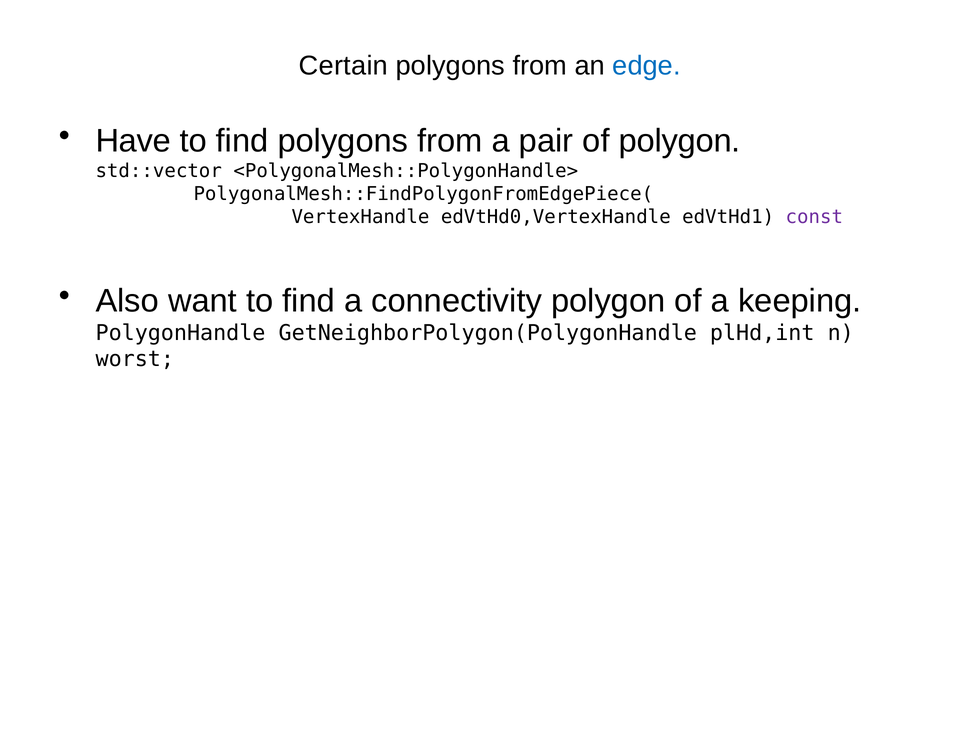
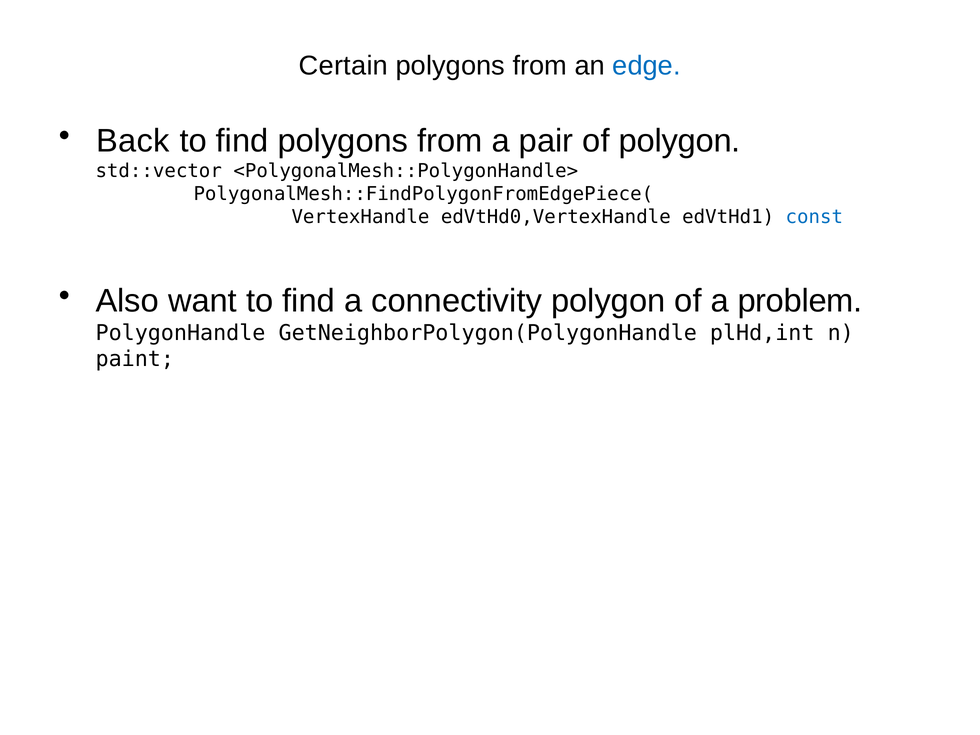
Have: Have -> Back (133, 141)
const colour: purple -> blue (814, 217)
keeping: keeping -> problem (800, 301)
worst: worst -> paint (135, 359)
